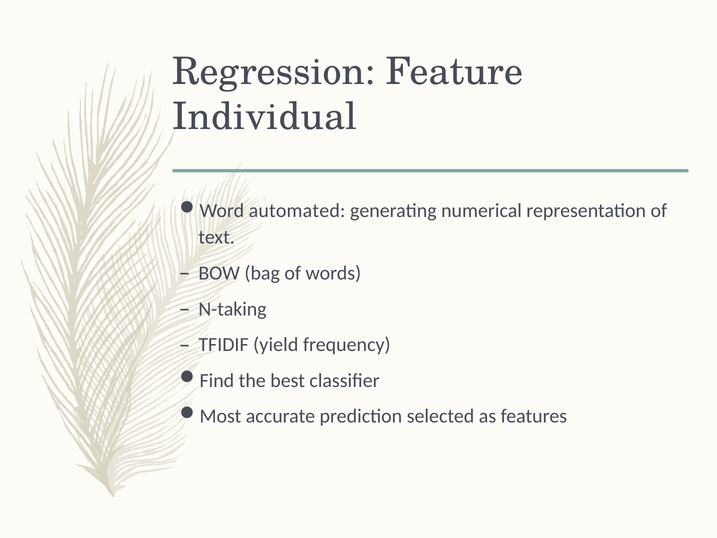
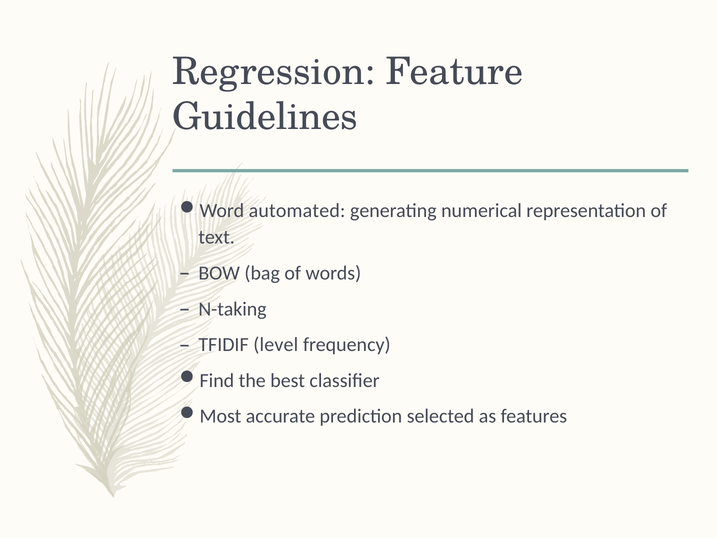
Individual: Individual -> Guidelines (265, 117)
yield: yield -> level (276, 345)
